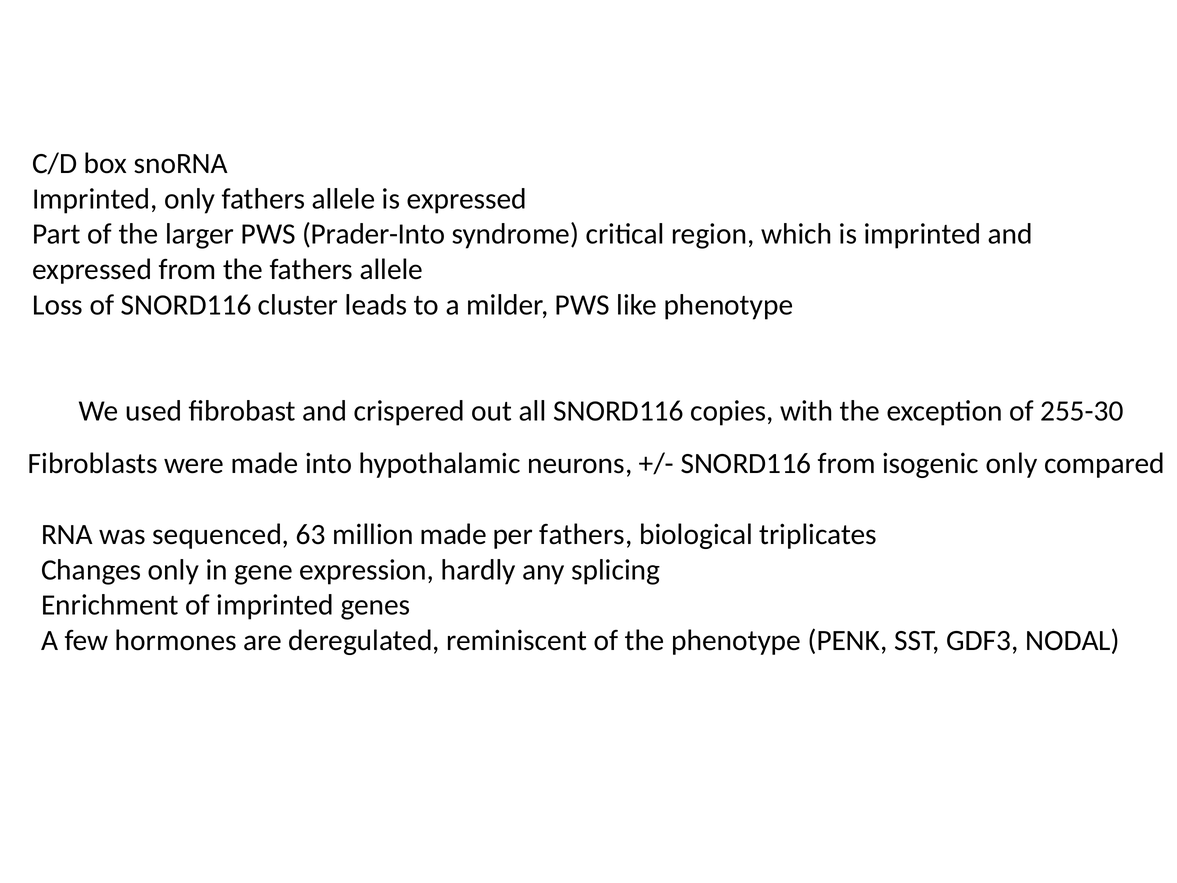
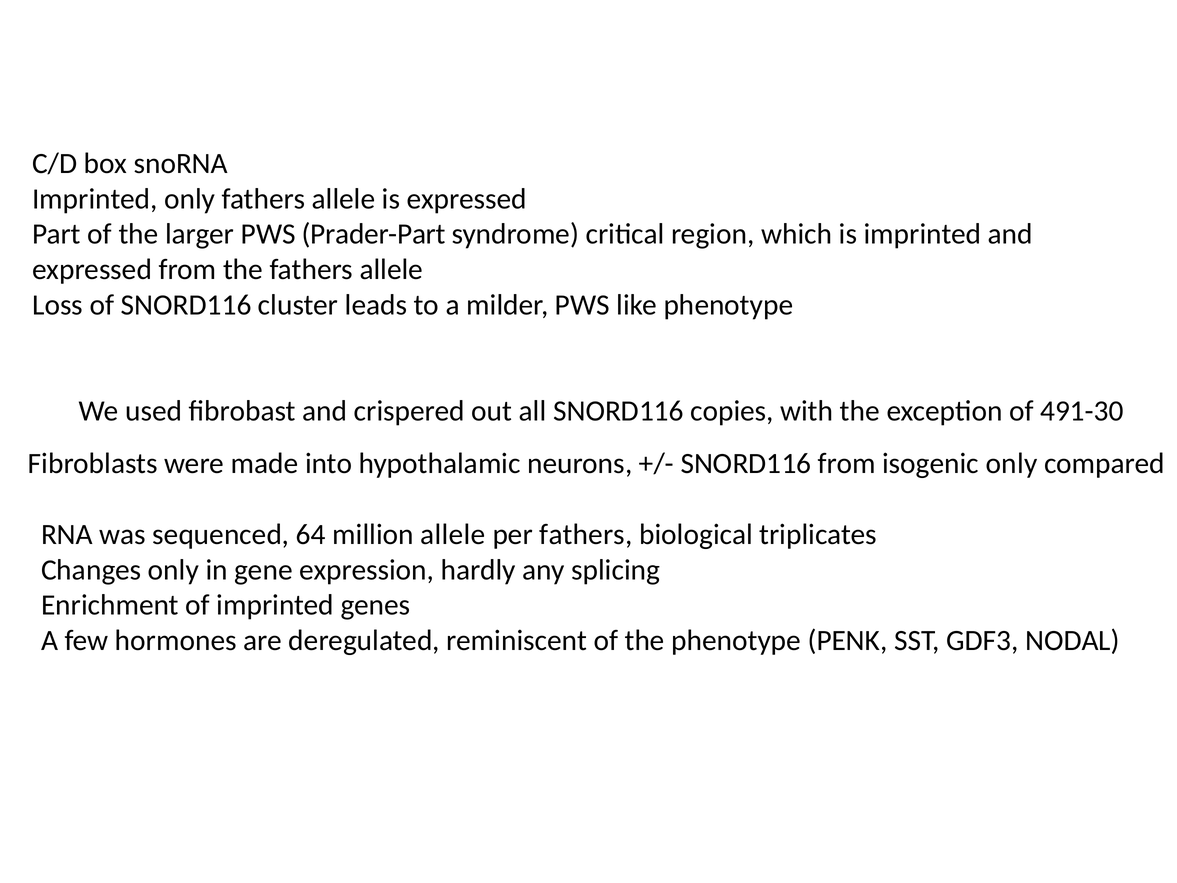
Prader-Into: Prader-Into -> Prader-Part (374, 234)
255-30: 255-30 -> 491-30 (1082, 411)
63: 63 -> 64 (311, 534)
million made: made -> allele (453, 534)
